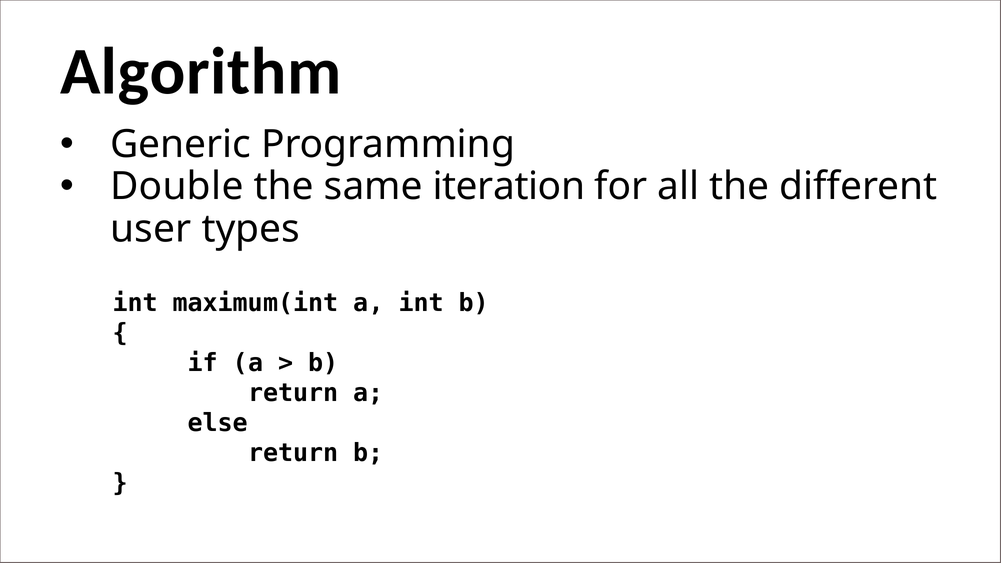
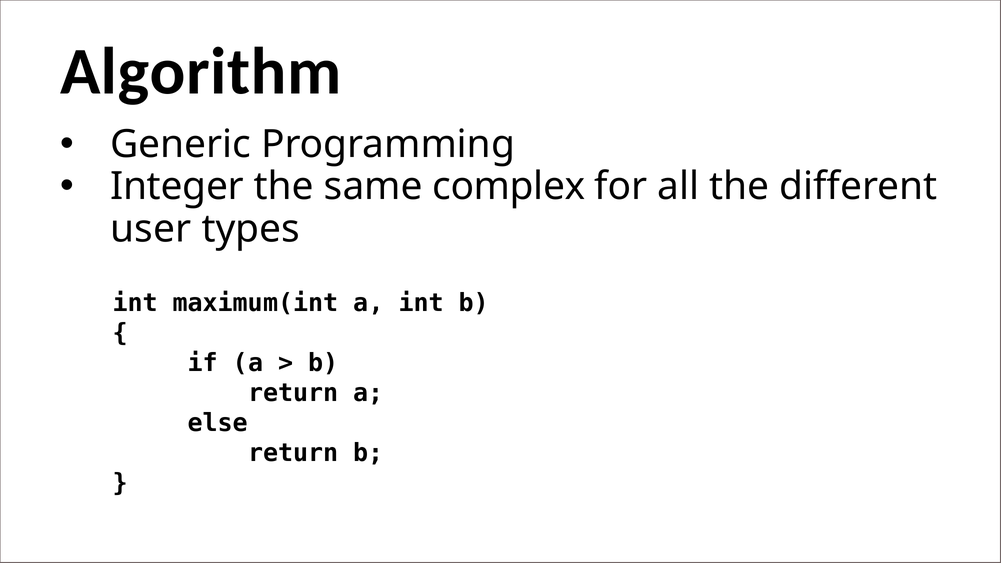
Double: Double -> Integer (177, 187)
iteration: iteration -> complex (509, 187)
